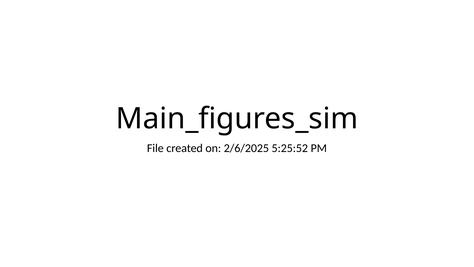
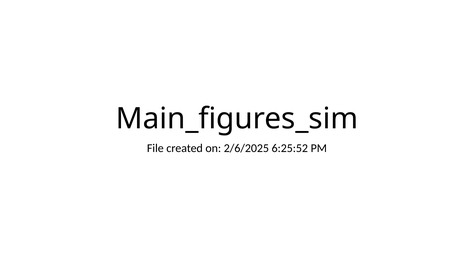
5:25:52: 5:25:52 -> 6:25:52 (290, 148)
